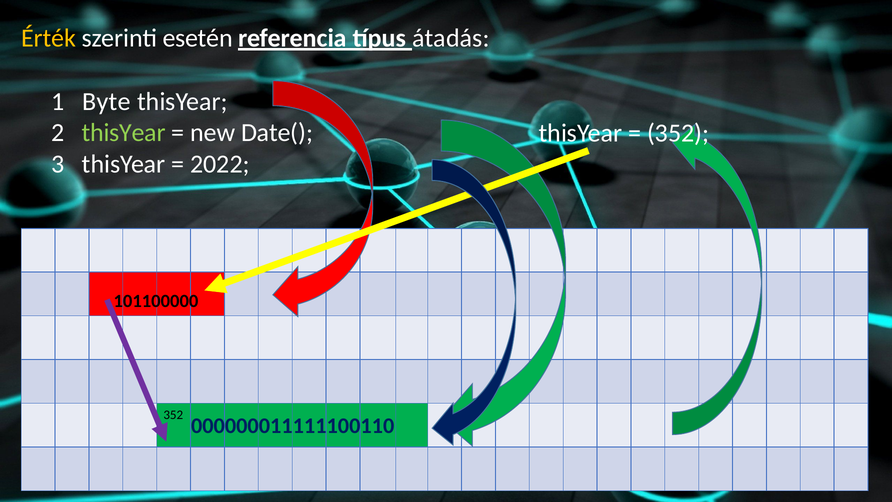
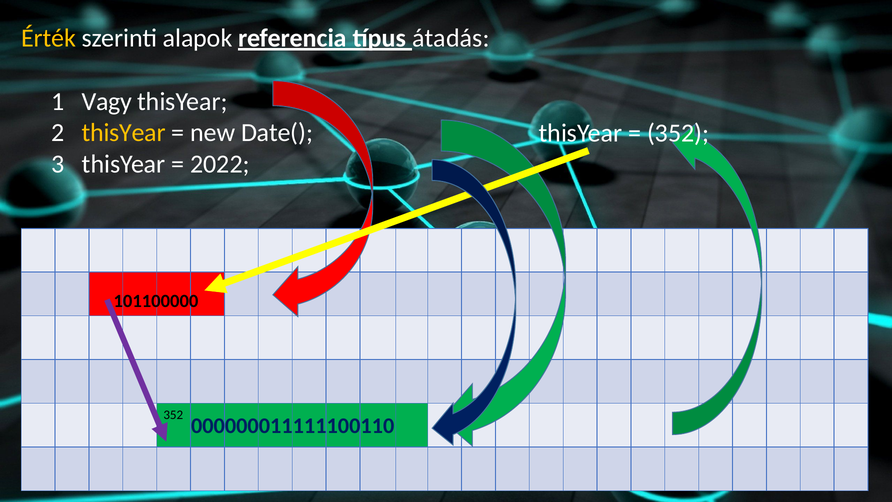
esetén: esetén -> alapok (198, 38)
Byte: Byte -> Vagy (107, 101)
thisYear colour: light green -> yellow (124, 133)
